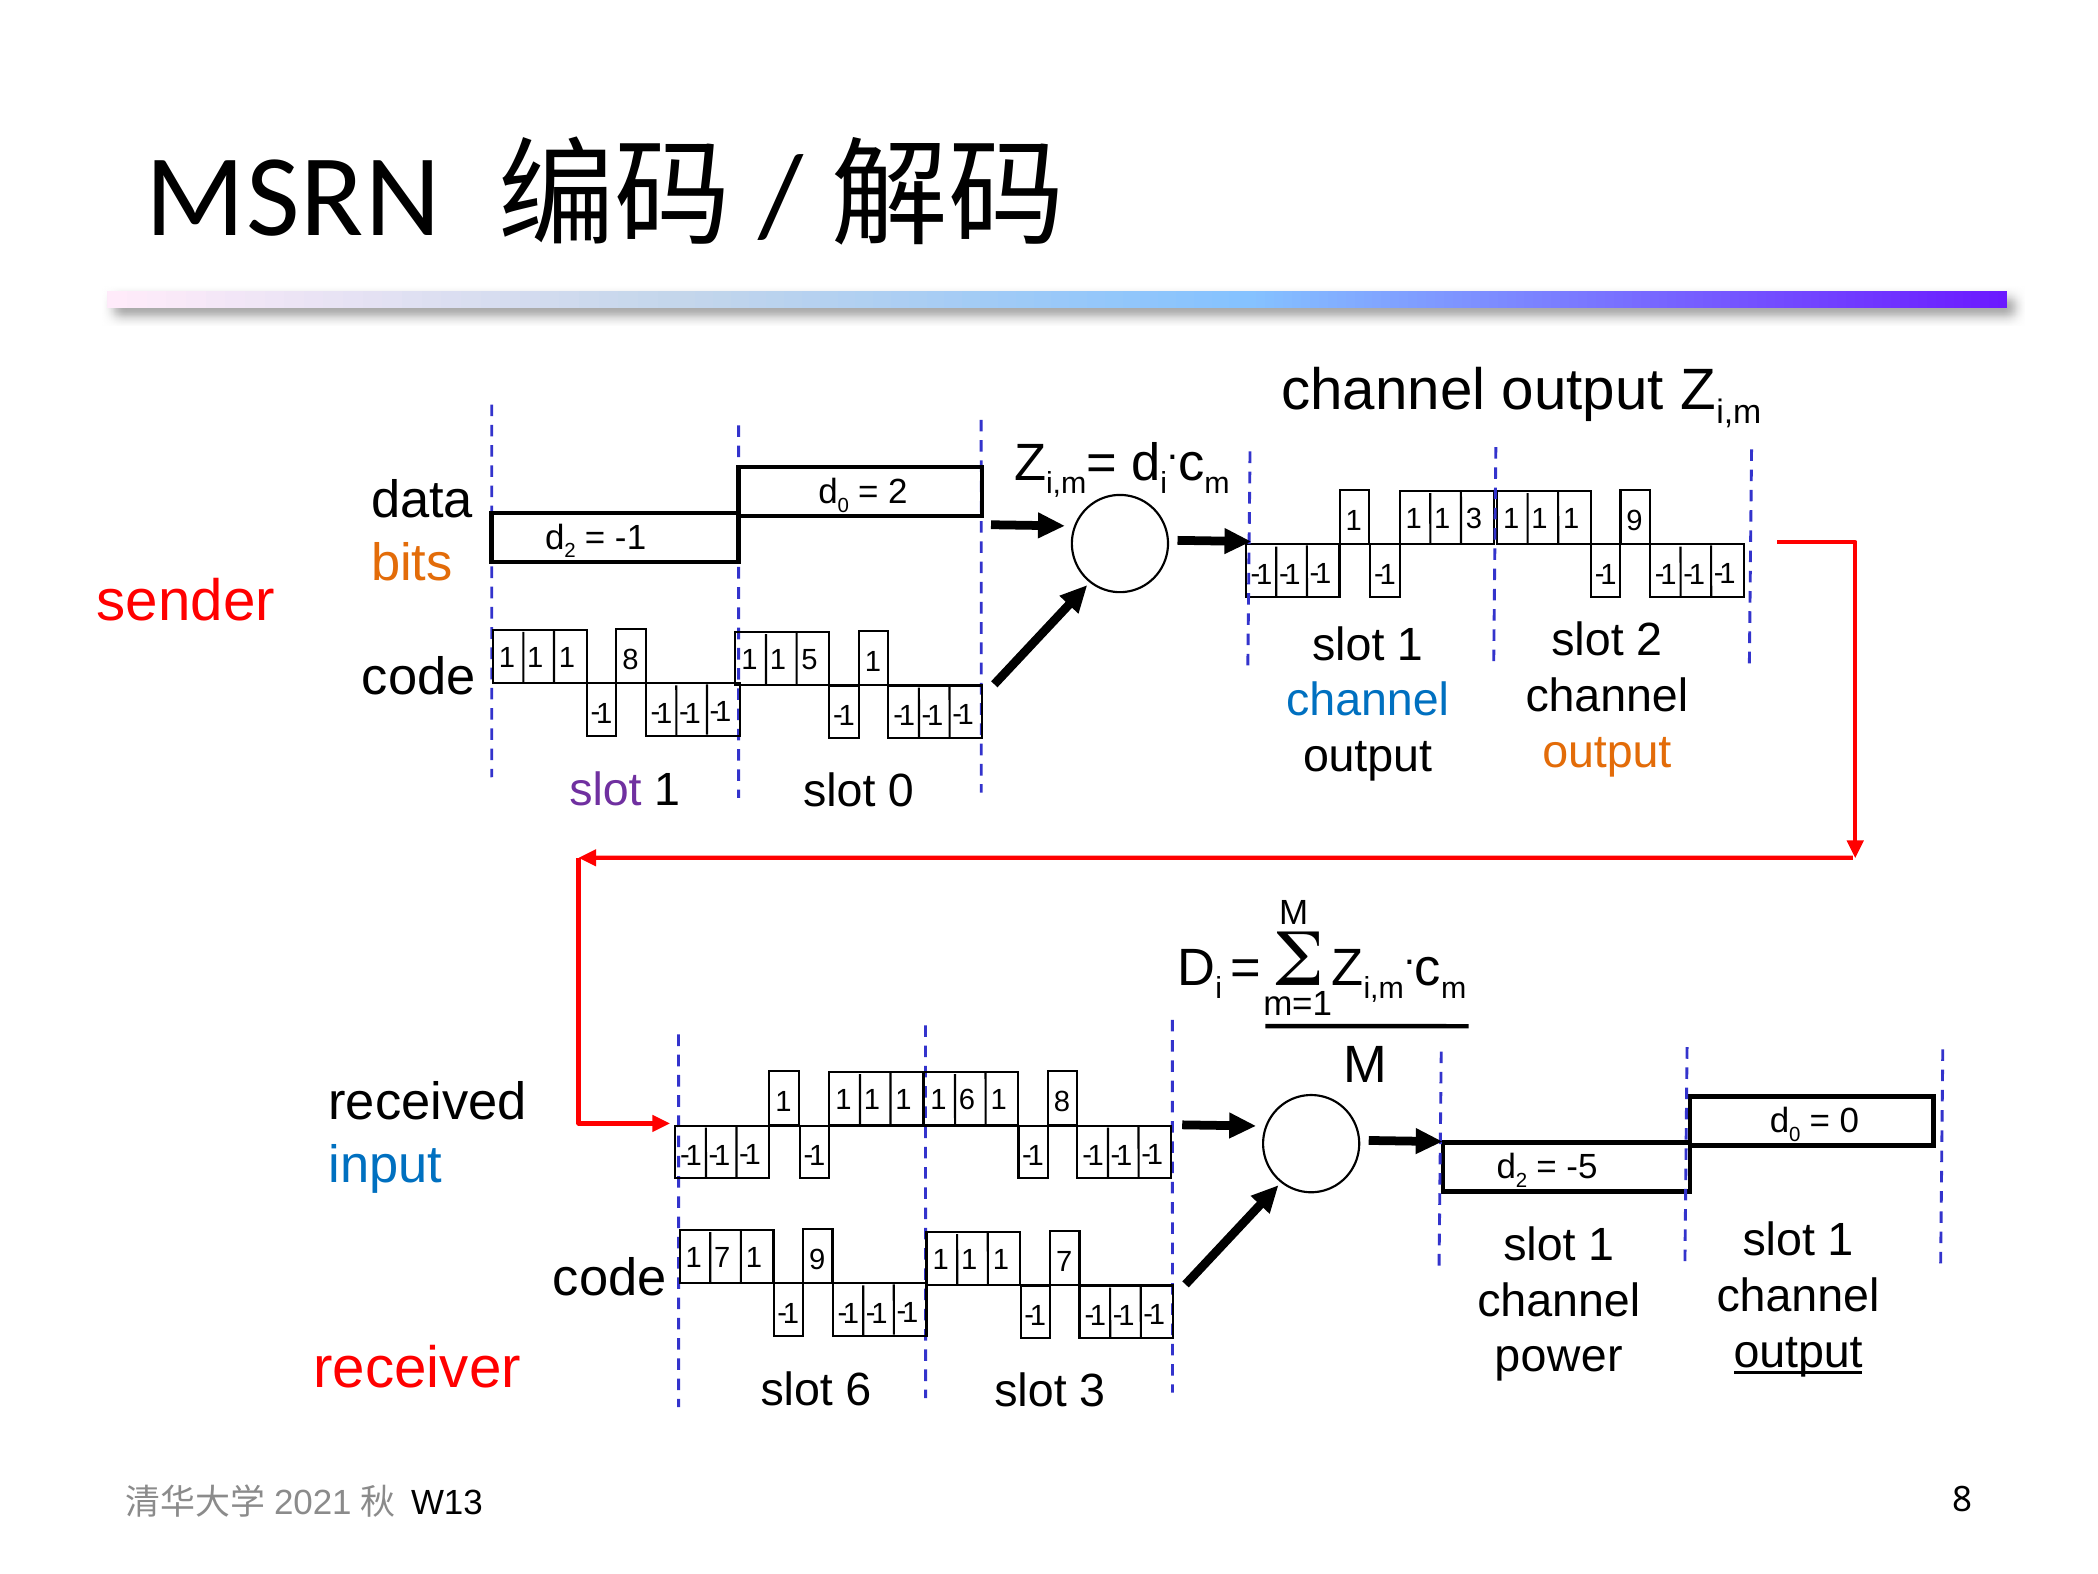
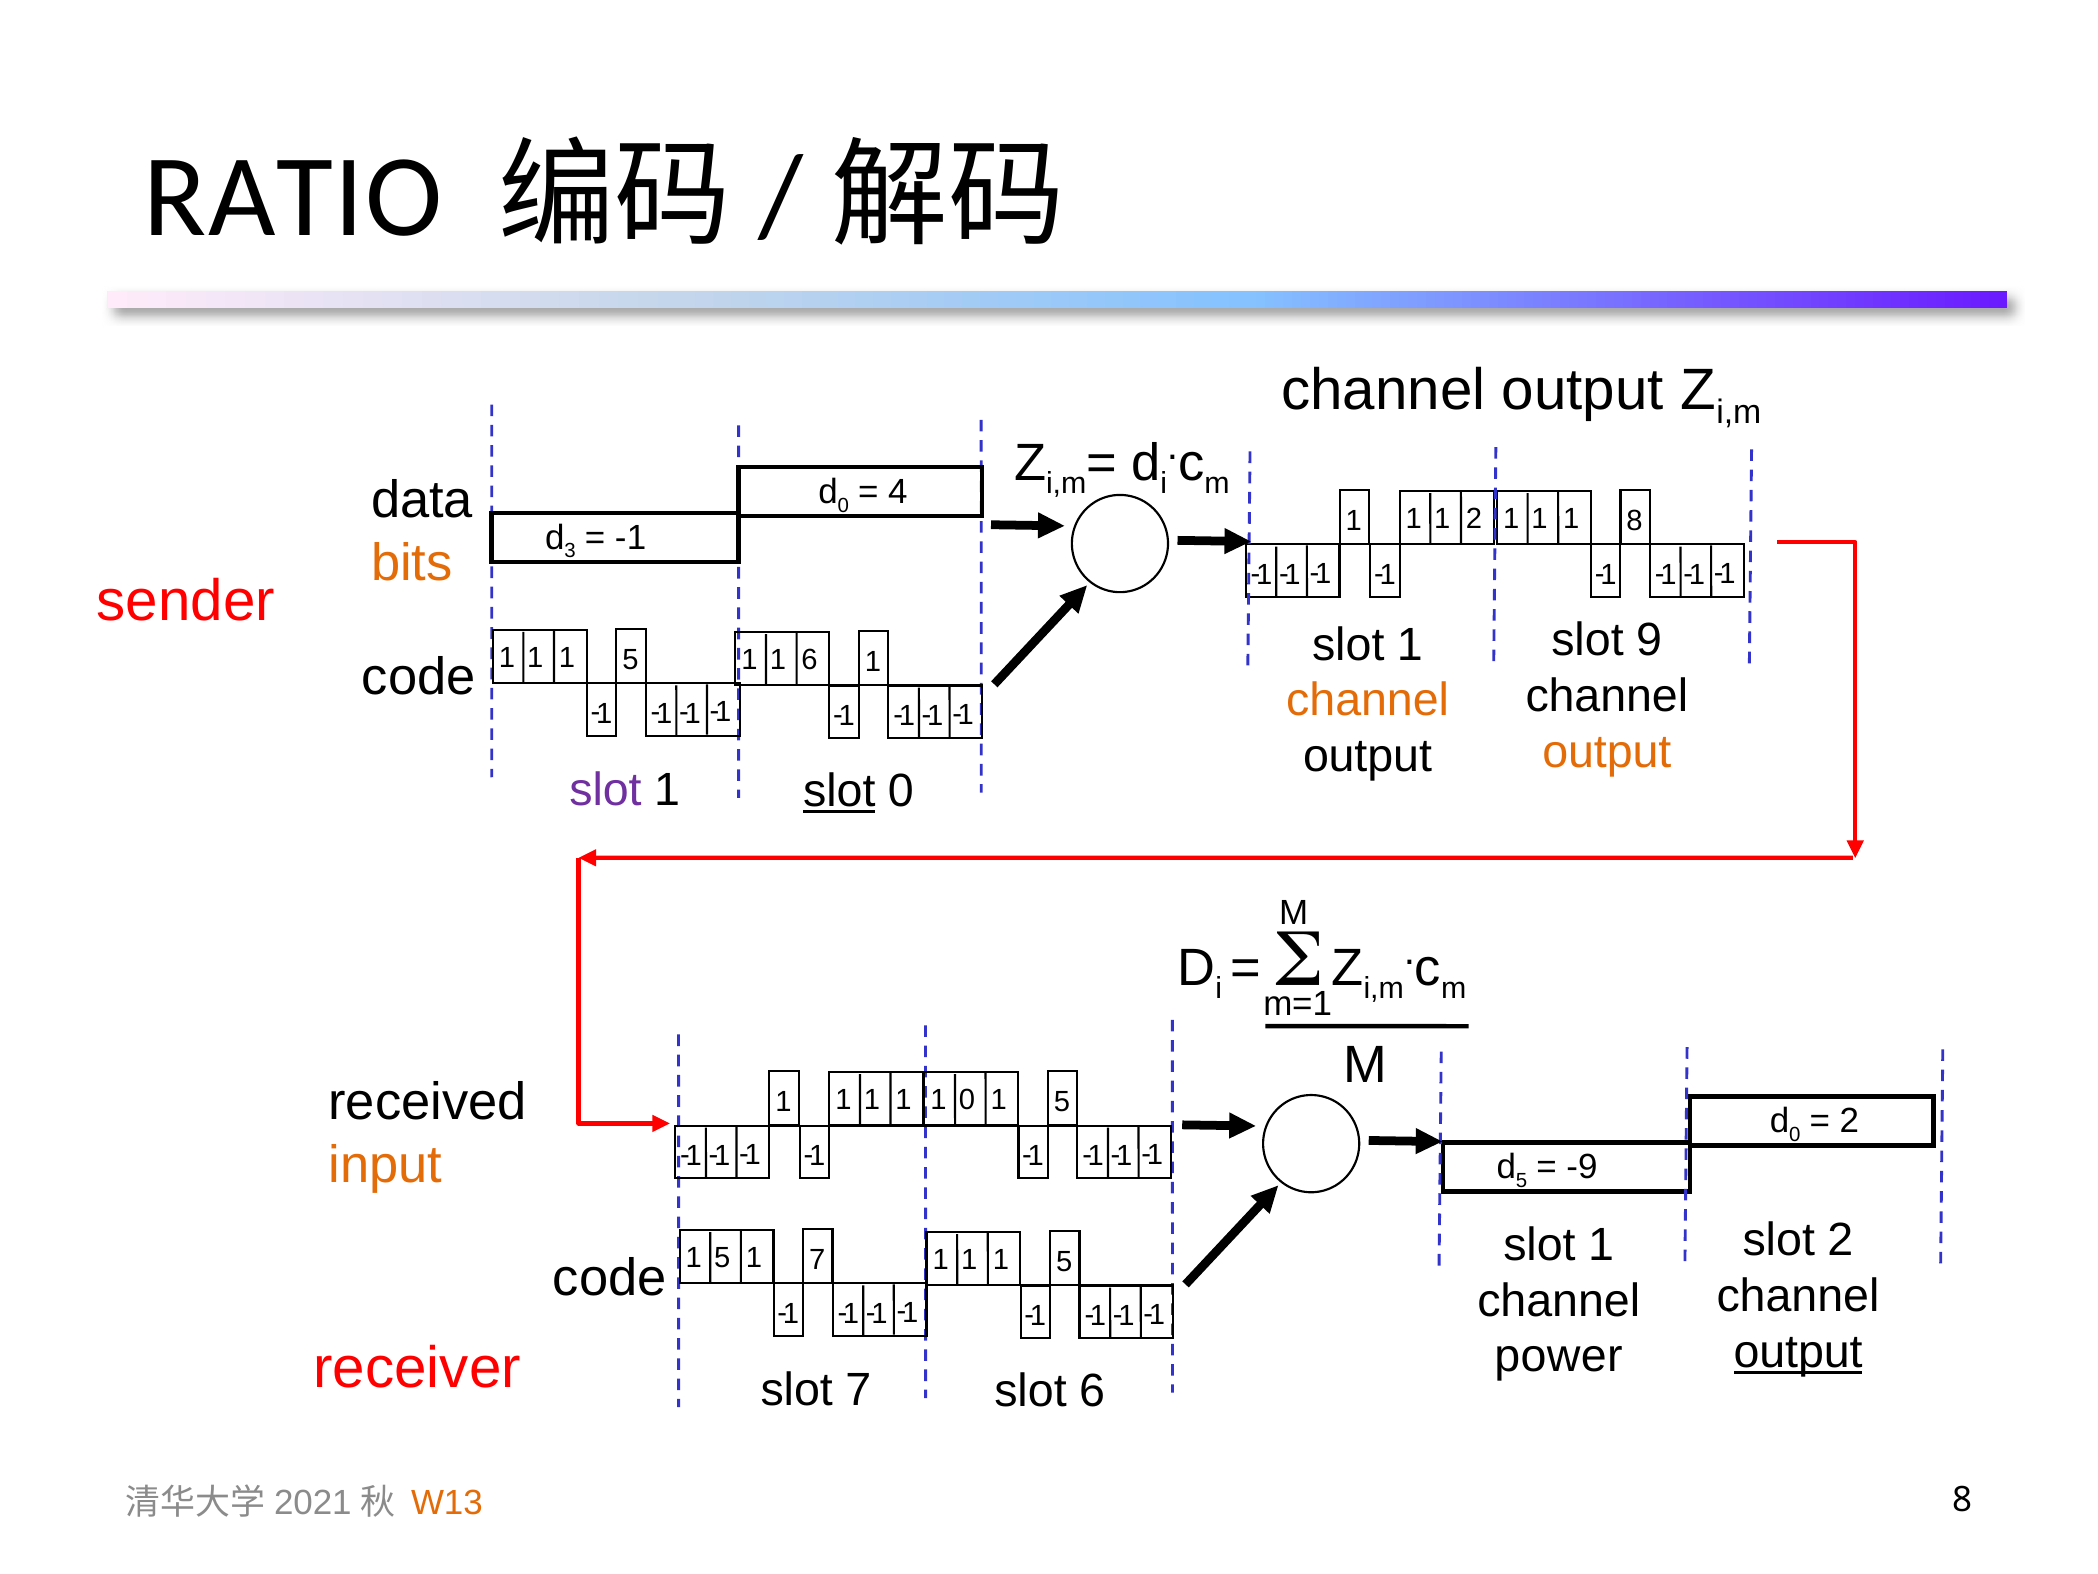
MSRN: MSRN -> RATIO (293, 197)
2: 2 -> 4 (898, 492)
1 3: 3 -> 2 (1474, 519)
1 1 9: 9 -> 8 (1635, 521)
2: 2 -> 3 (570, 551)
slot 2: 2 -> 9 (1649, 640)
8: 8 -> 5 (630, 660)
1 5: 5 -> 6 (810, 660)
channel colour: blue -> orange (1368, 700)
slot underline: none -> present (839, 791)
1 6: 6 -> 0 (967, 1100)
8: 8 -> 5 (1062, 1102)
0: 0 -> 2 (1849, 1121)
input colour: blue -> orange (385, 1165)
2: 2 -> 5 (1522, 1181)
-5: -5 -> -9 (1582, 1167)
1: 1 -> 2 (1840, 1240)
7: 7 -> 5 (722, 1257)
9: 9 -> 7 (817, 1260)
7: 7 -> 5 (1064, 1262)
slot 6: 6 -> 7 (858, 1390)
slot 3: 3 -> 6 (1092, 1391)
W13 colour: black -> orange (447, 1503)
